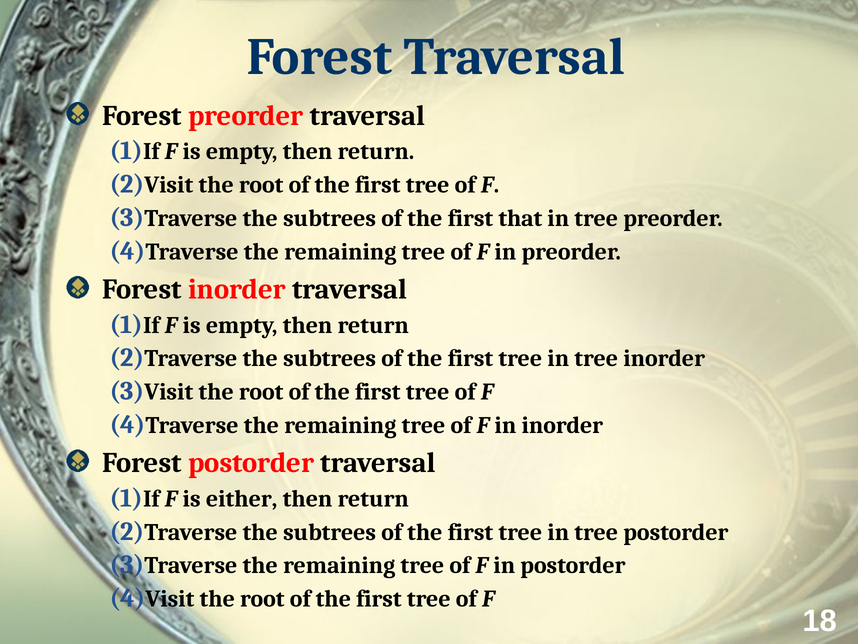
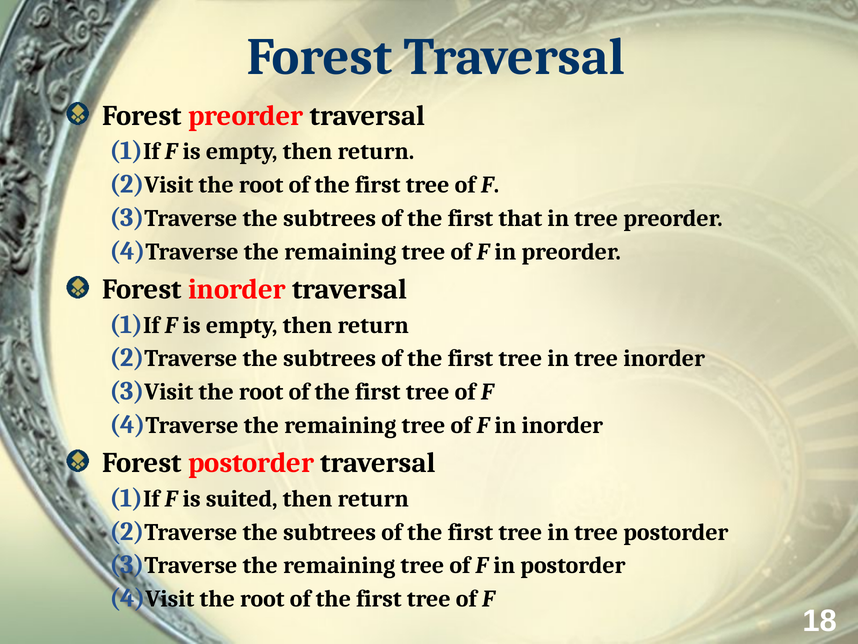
either: either -> suited (242, 498)
